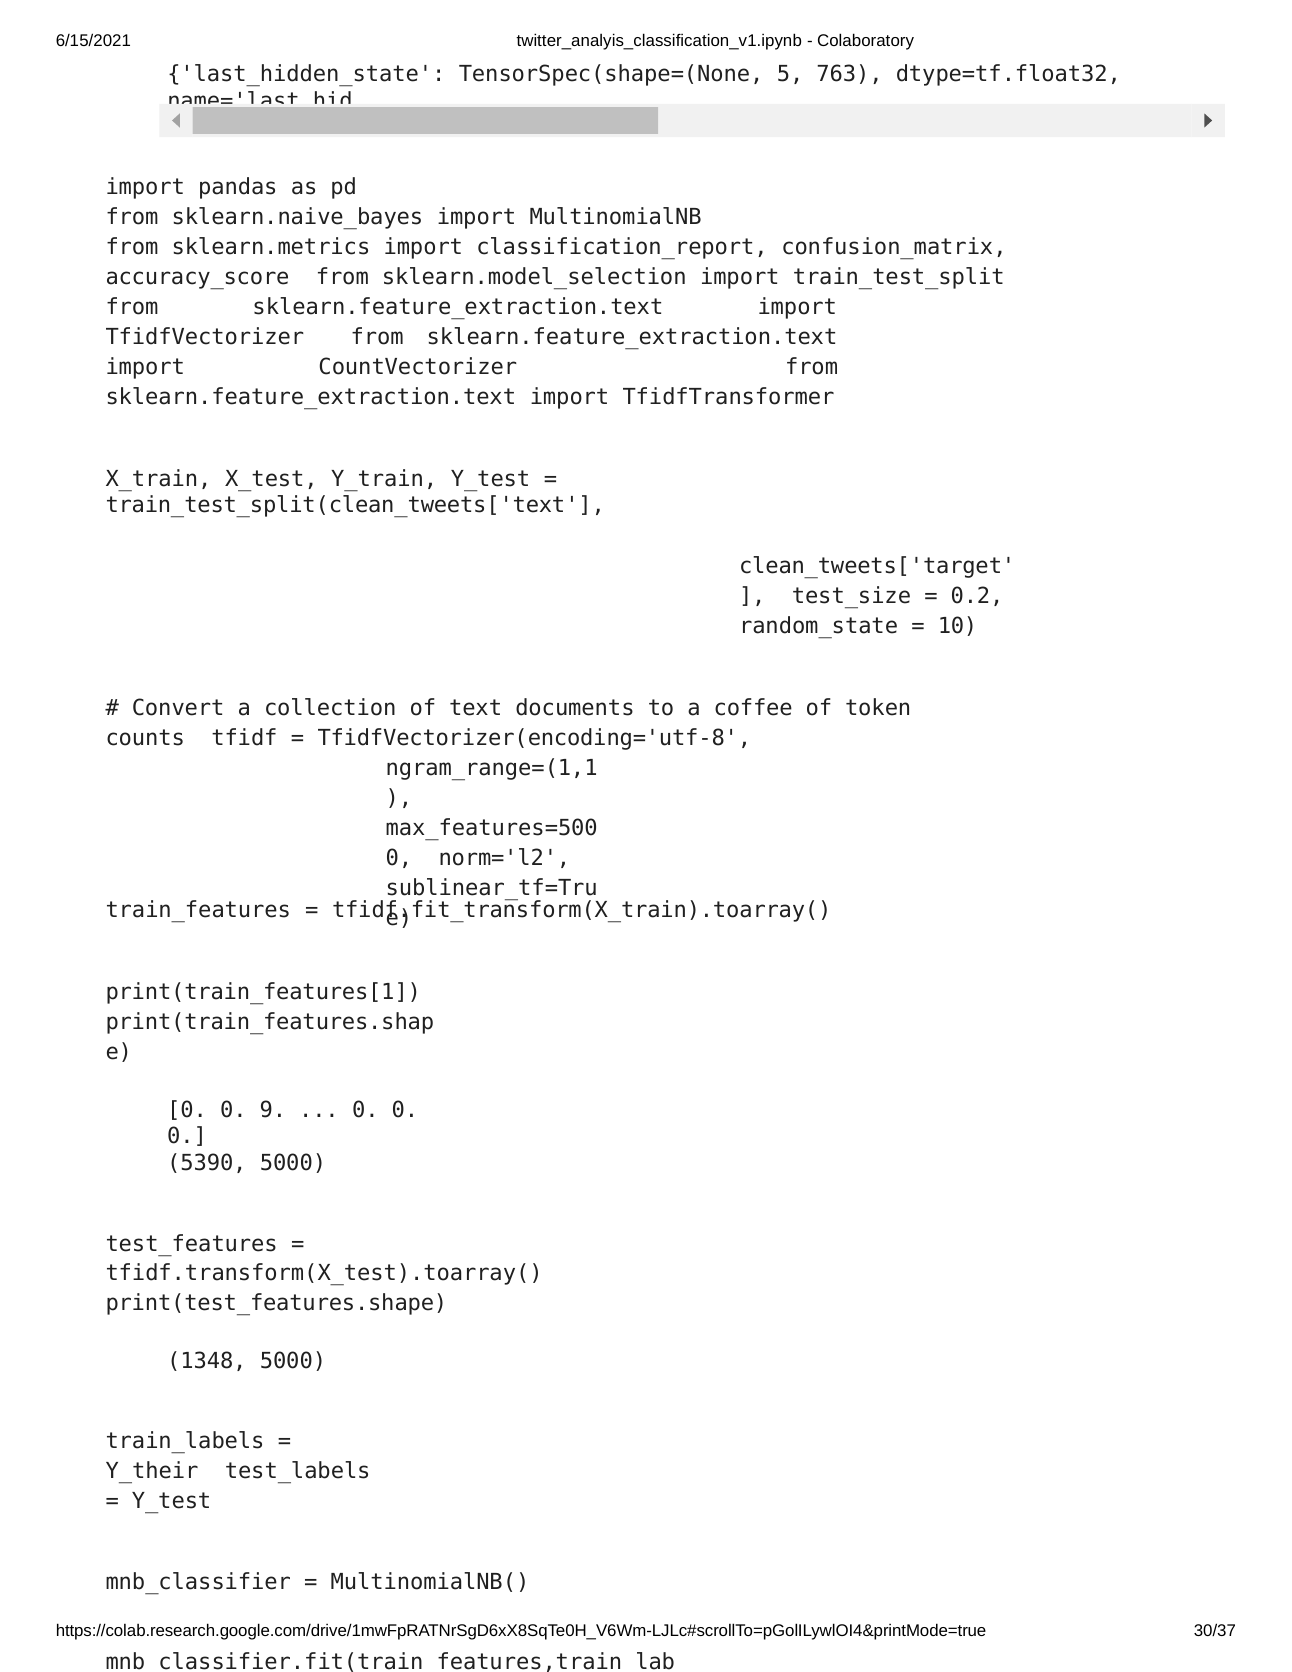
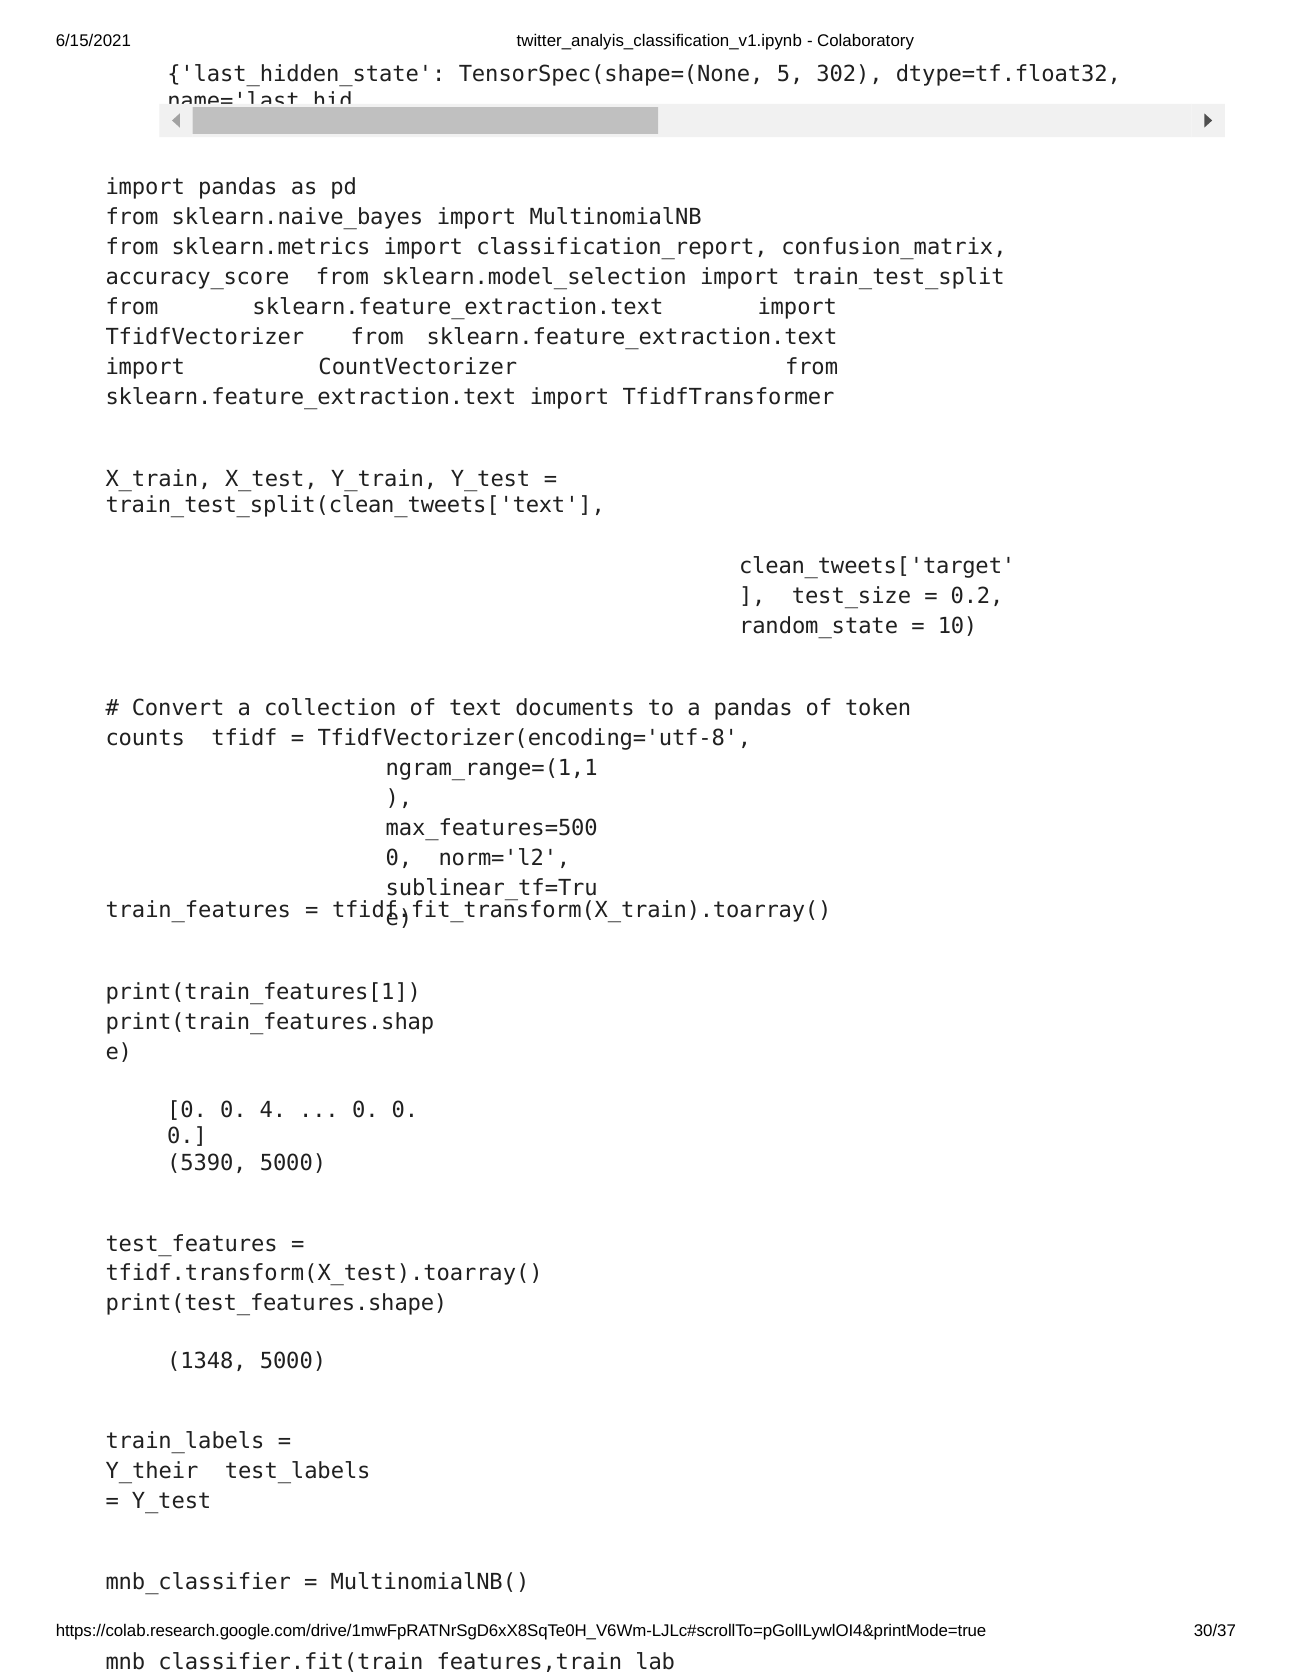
763: 763 -> 302 (850, 74)
a coffee: coffee -> pandas (753, 708)
9: 9 -> 4 (273, 1110)
